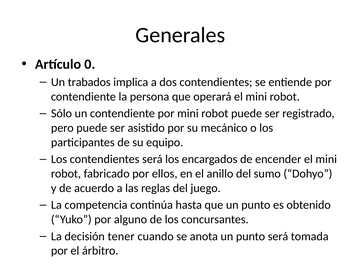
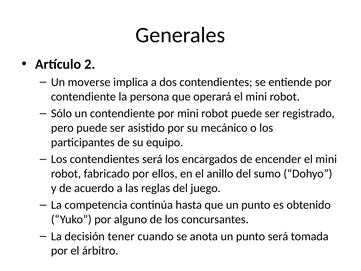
0: 0 -> 2 (90, 64)
trabados: trabados -> moverse (89, 82)
